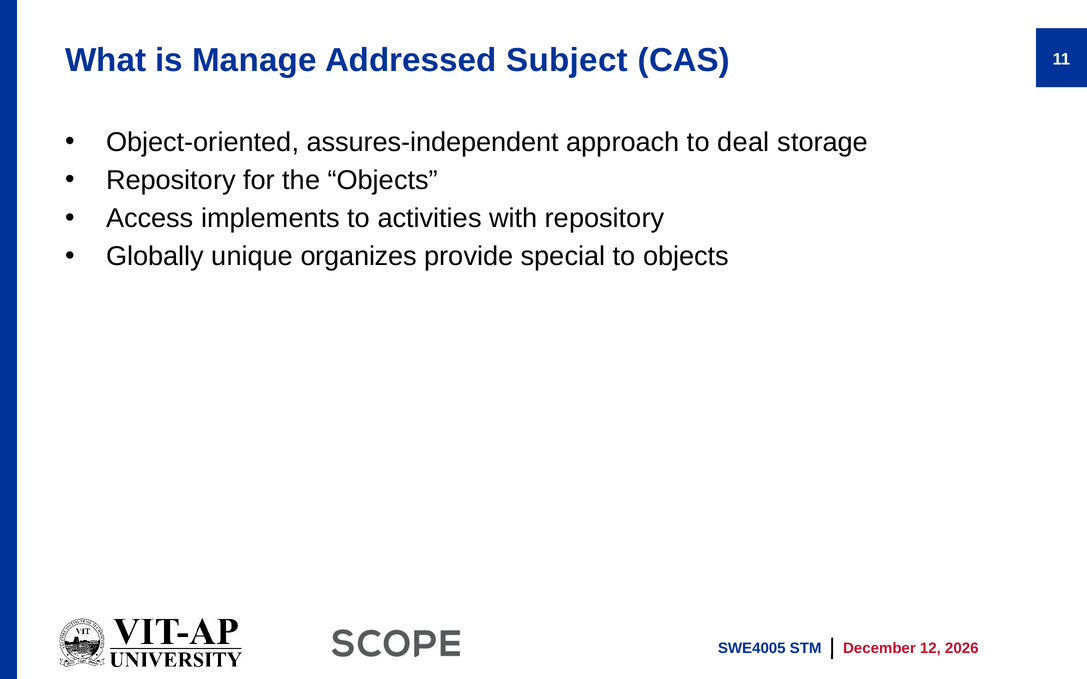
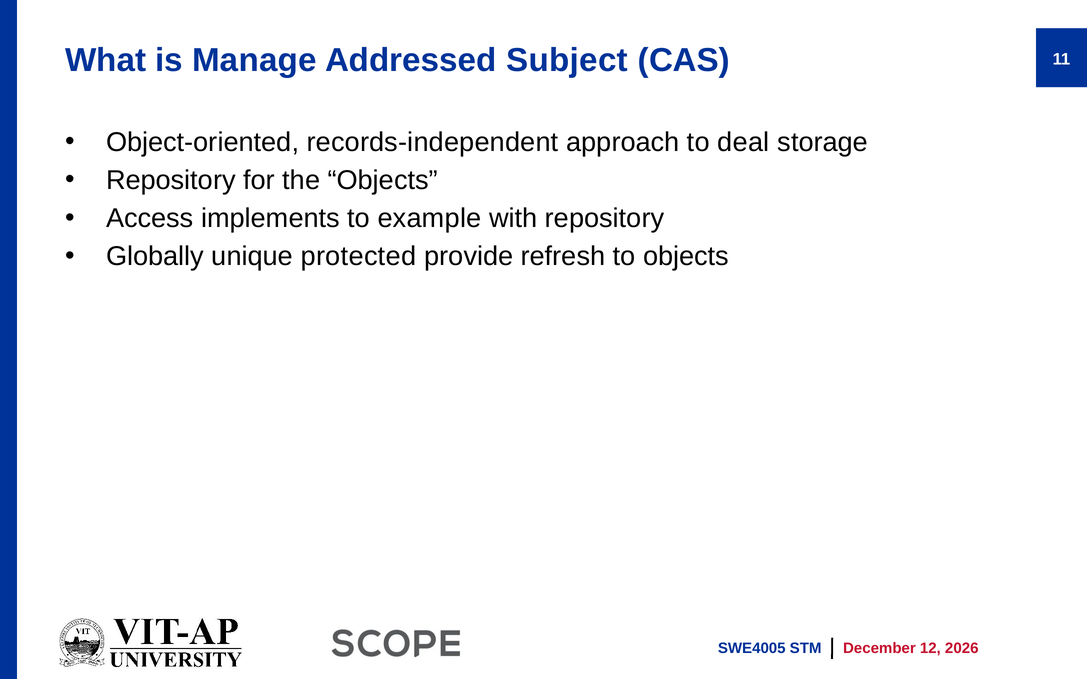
assures-independent: assures-independent -> records-independent (433, 143)
activities: activities -> example (429, 219)
organizes: organizes -> protected (359, 257)
special: special -> refresh (563, 257)
